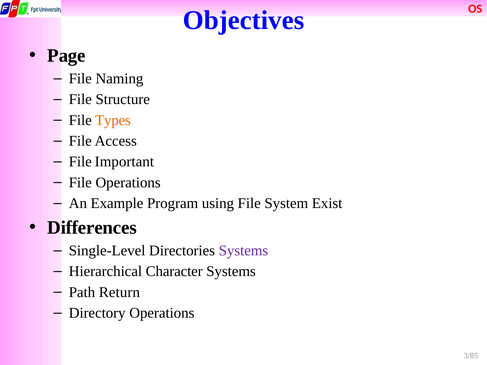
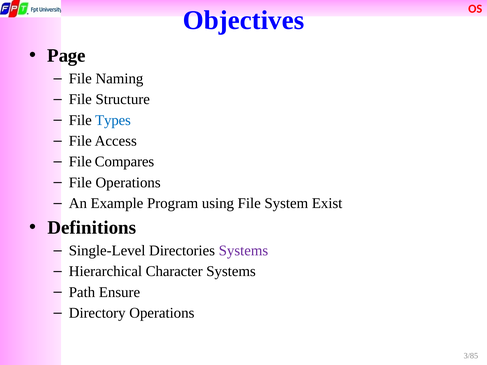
Types colour: orange -> blue (113, 120)
Important: Important -> Compares (124, 162)
Differences: Differences -> Definitions (92, 228)
Return: Return -> Ensure (119, 292)
